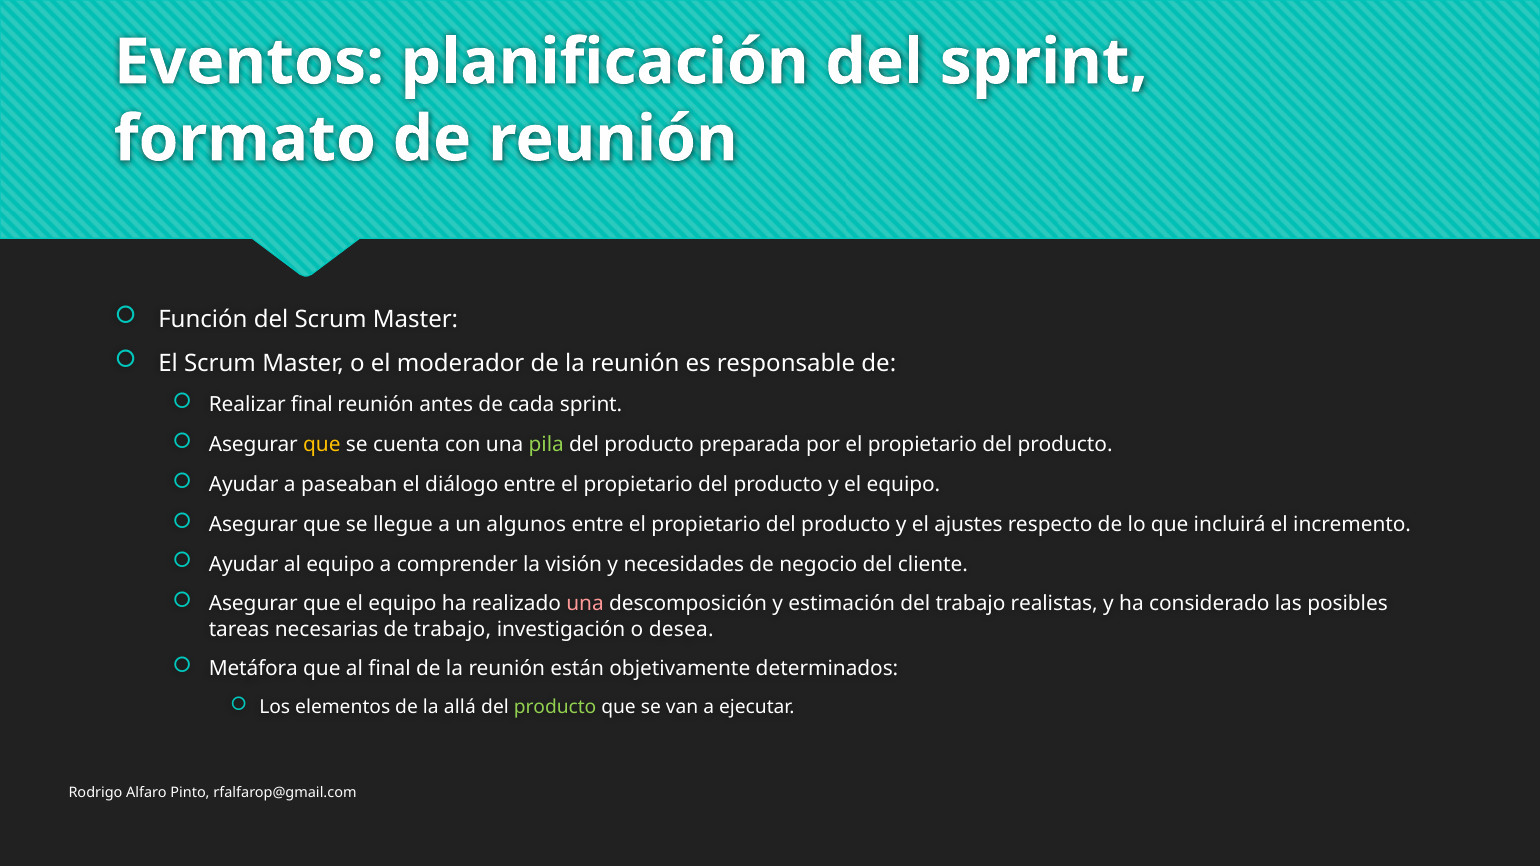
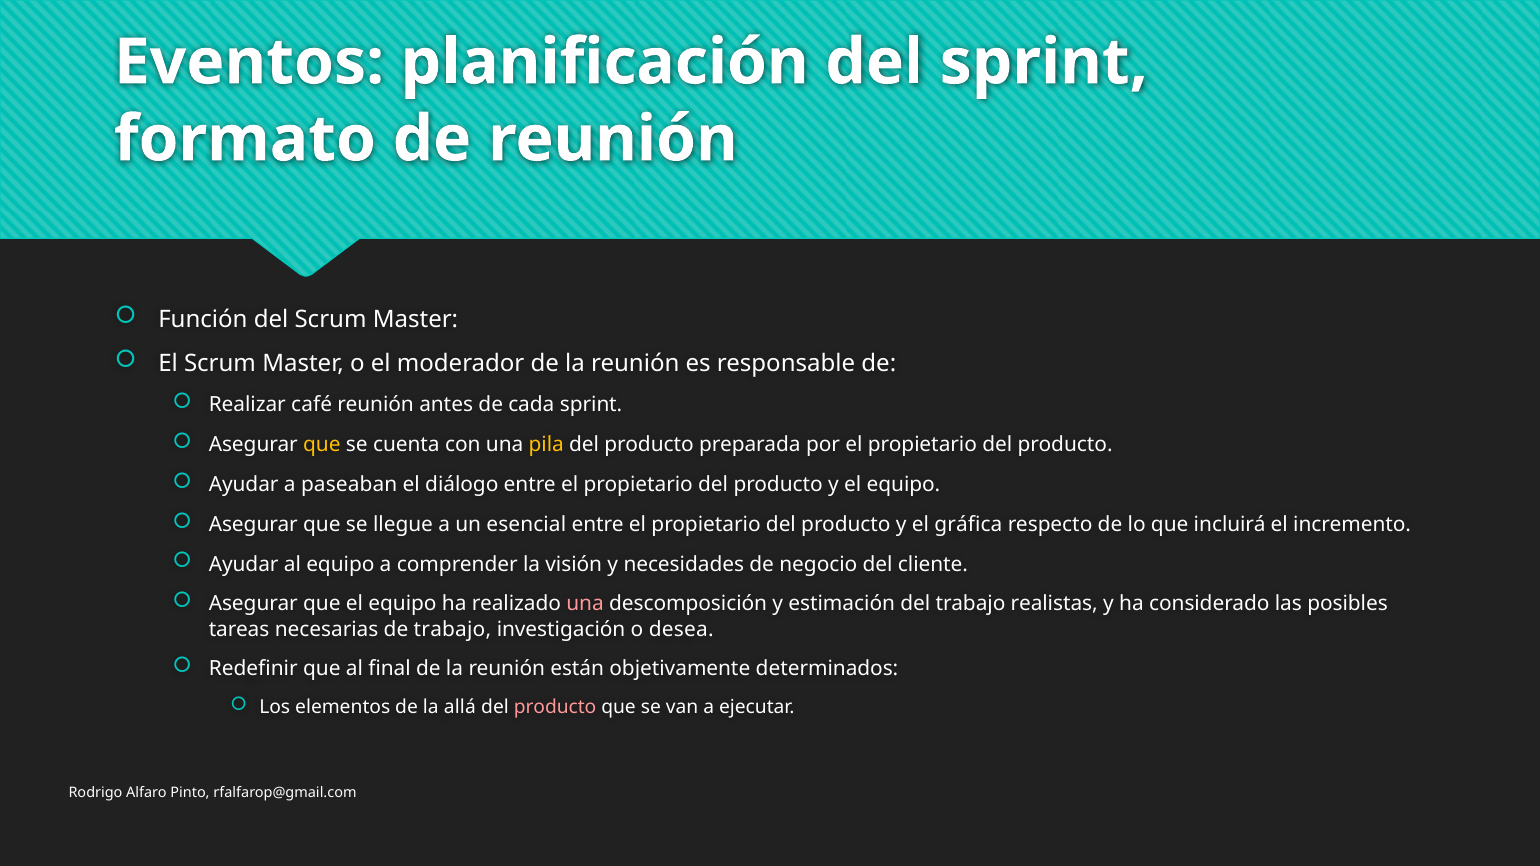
Realizar final: final -> café (312, 405)
pila colour: light green -> yellow (546, 445)
algunos: algunos -> esencial (526, 525)
ajustes: ajustes -> gráfica (968, 525)
Metáfora: Metáfora -> Redefinir (253, 669)
producto colour: light green -> pink (555, 707)
